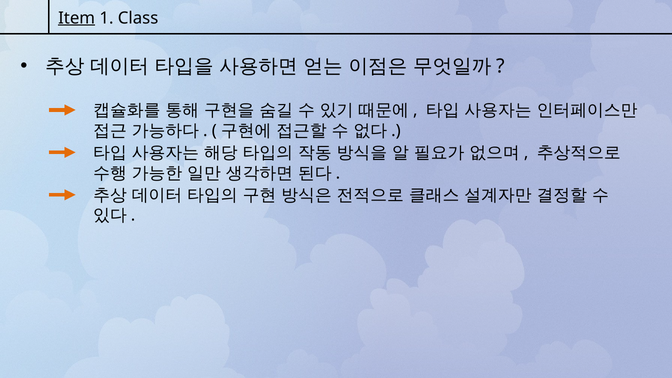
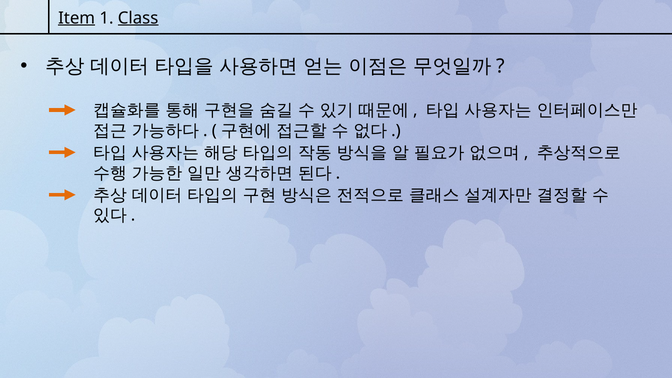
Class underline: none -> present (138, 18)
